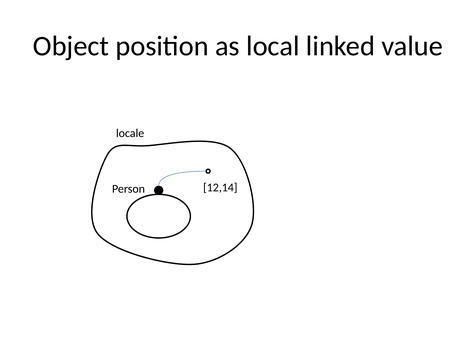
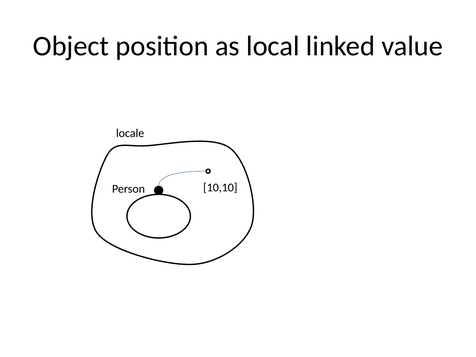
12,14: 12,14 -> 10,10 (220, 187)
